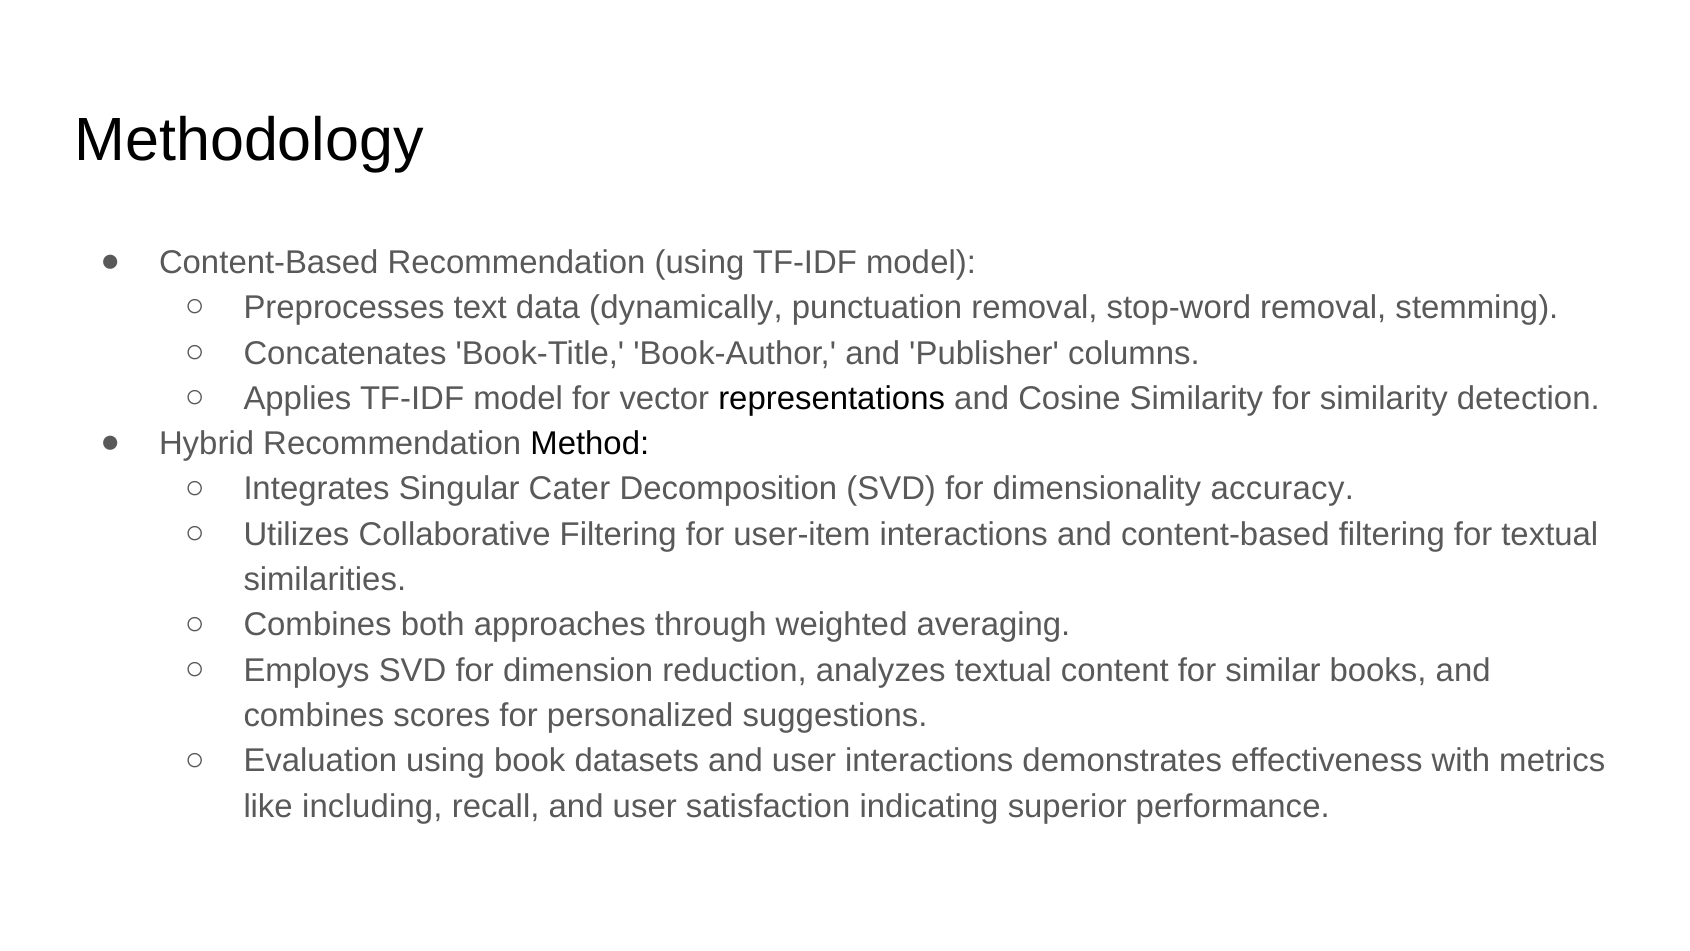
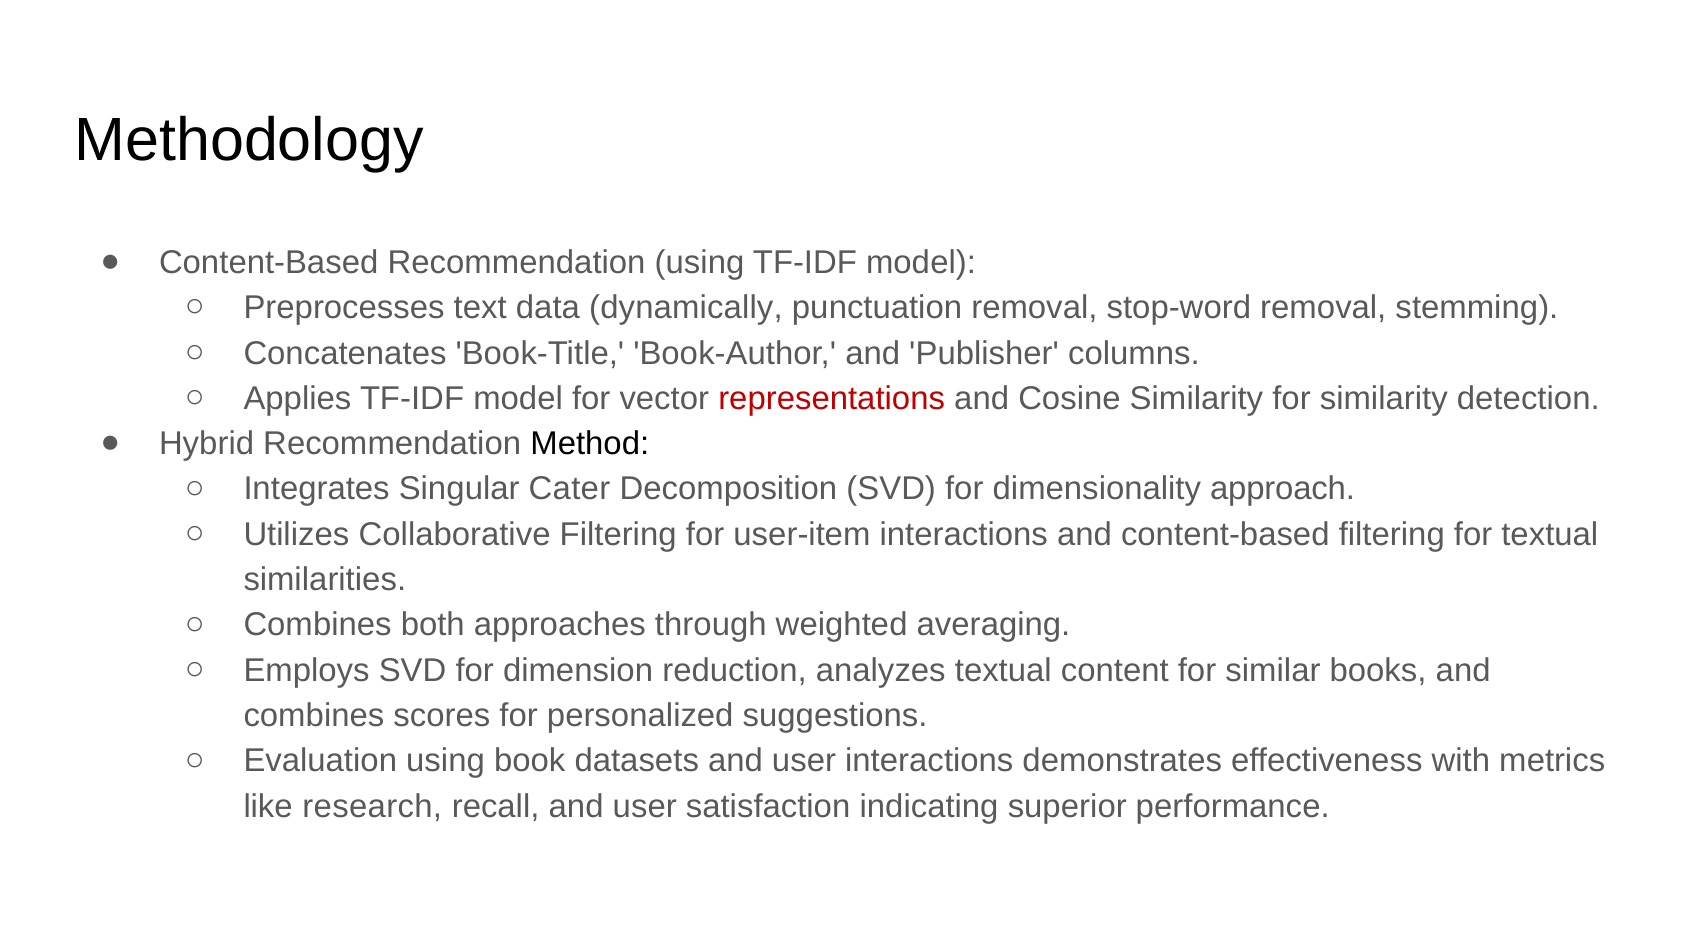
representations colour: black -> red (832, 398)
accuracy: accuracy -> approach (1283, 489)
including: including -> research (372, 806)
